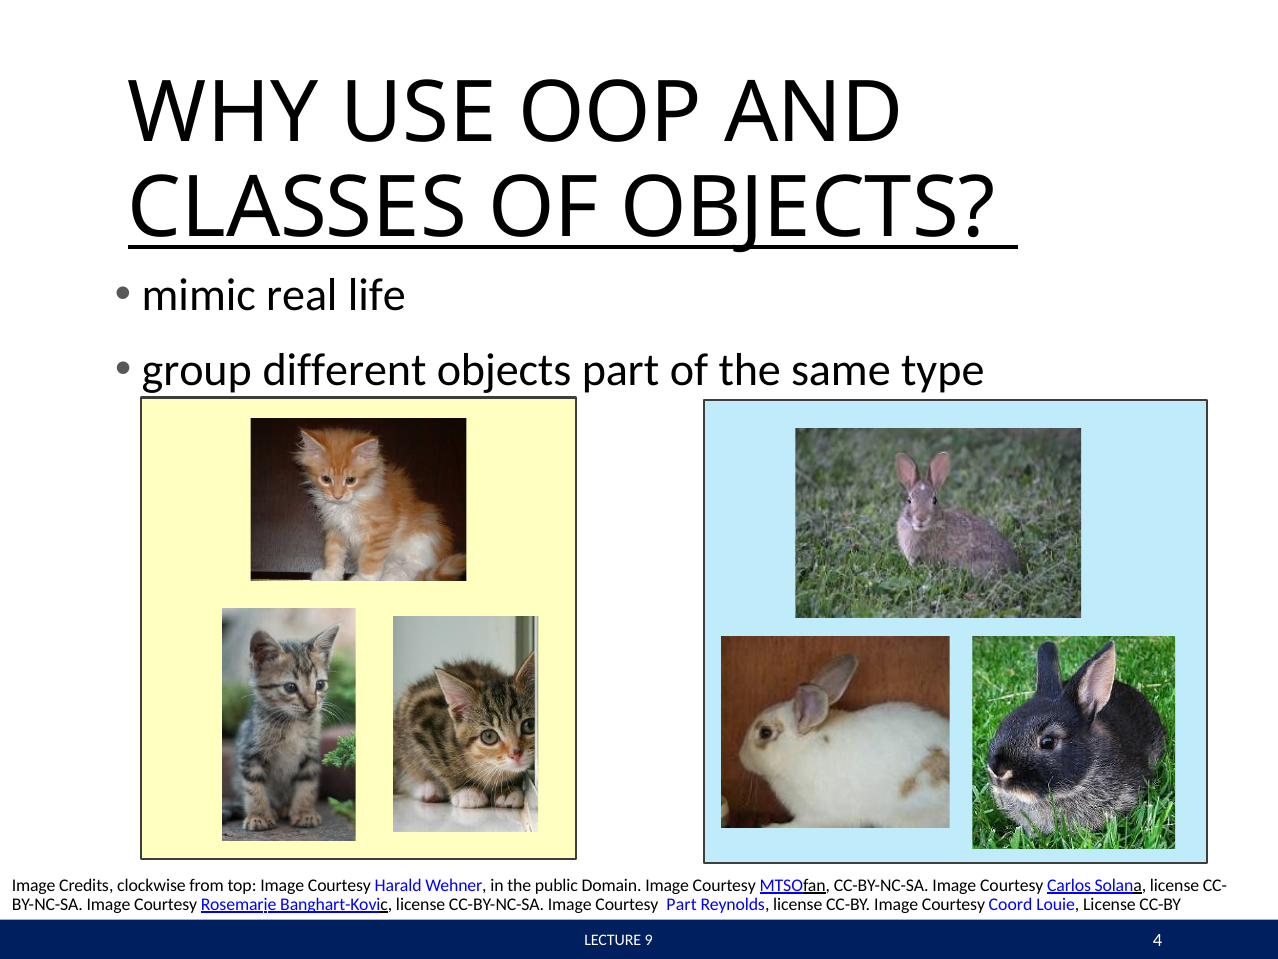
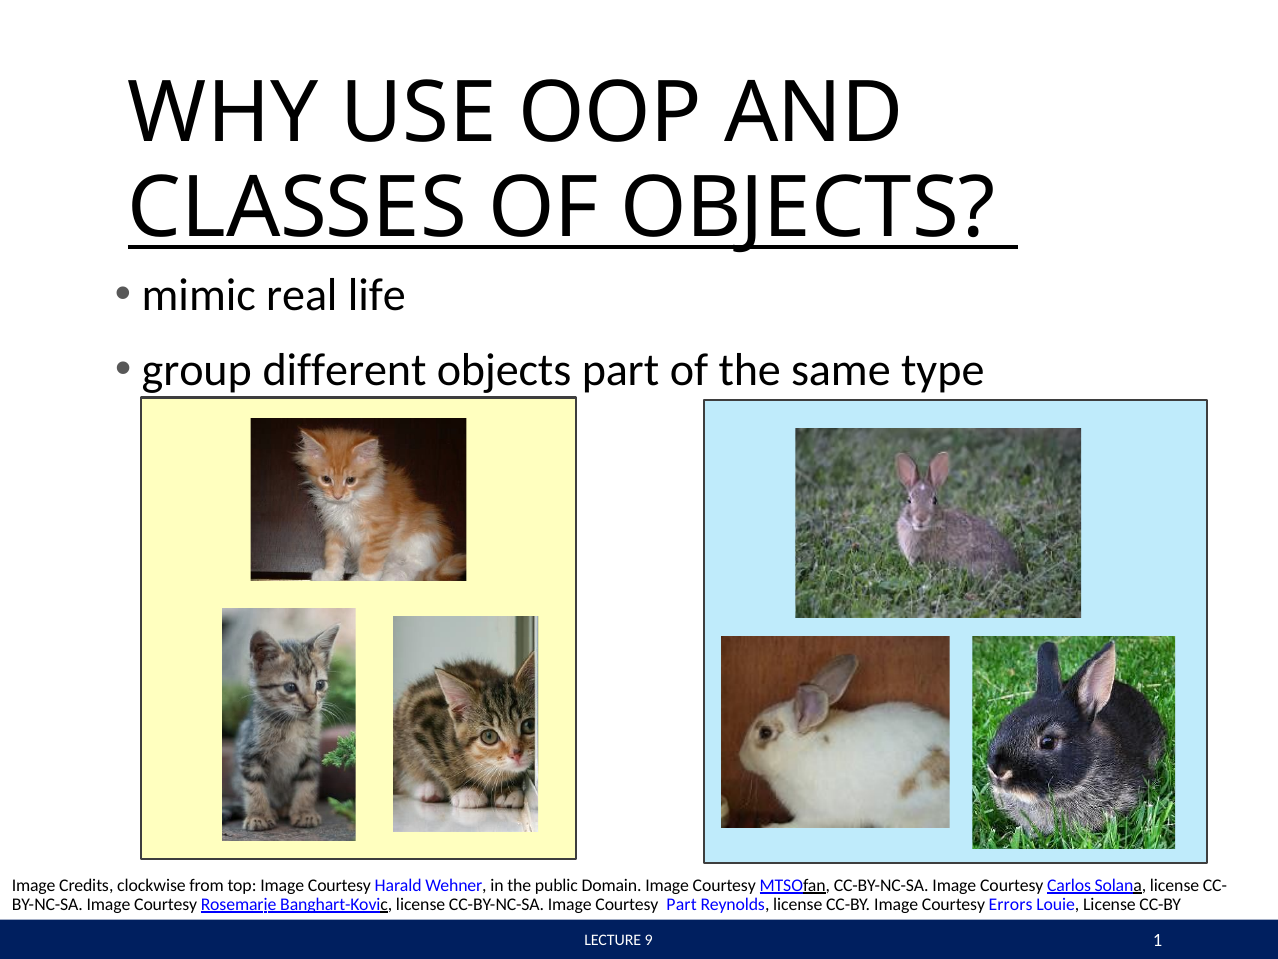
Coord: Coord -> Errors (1011, 904)
4: 4 -> 1 (1158, 940)
